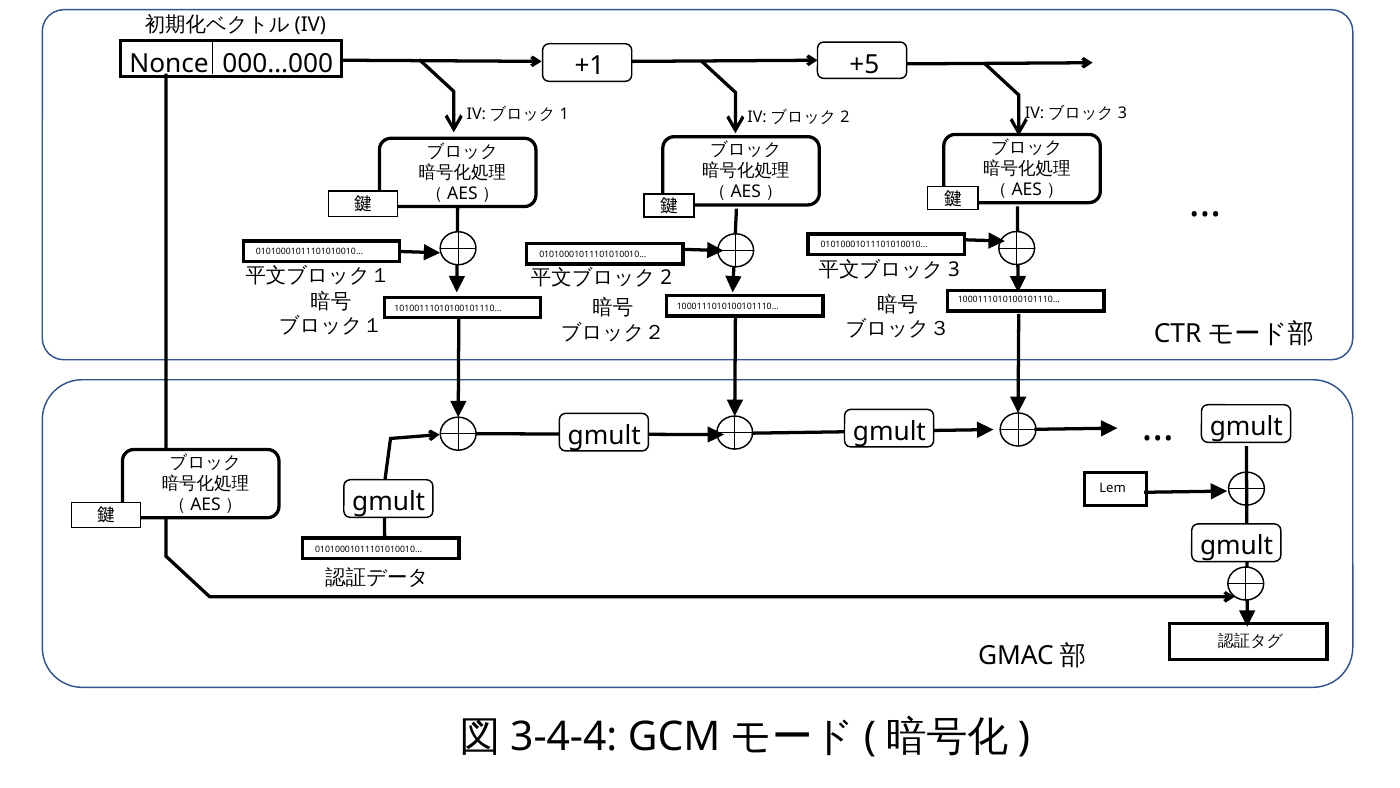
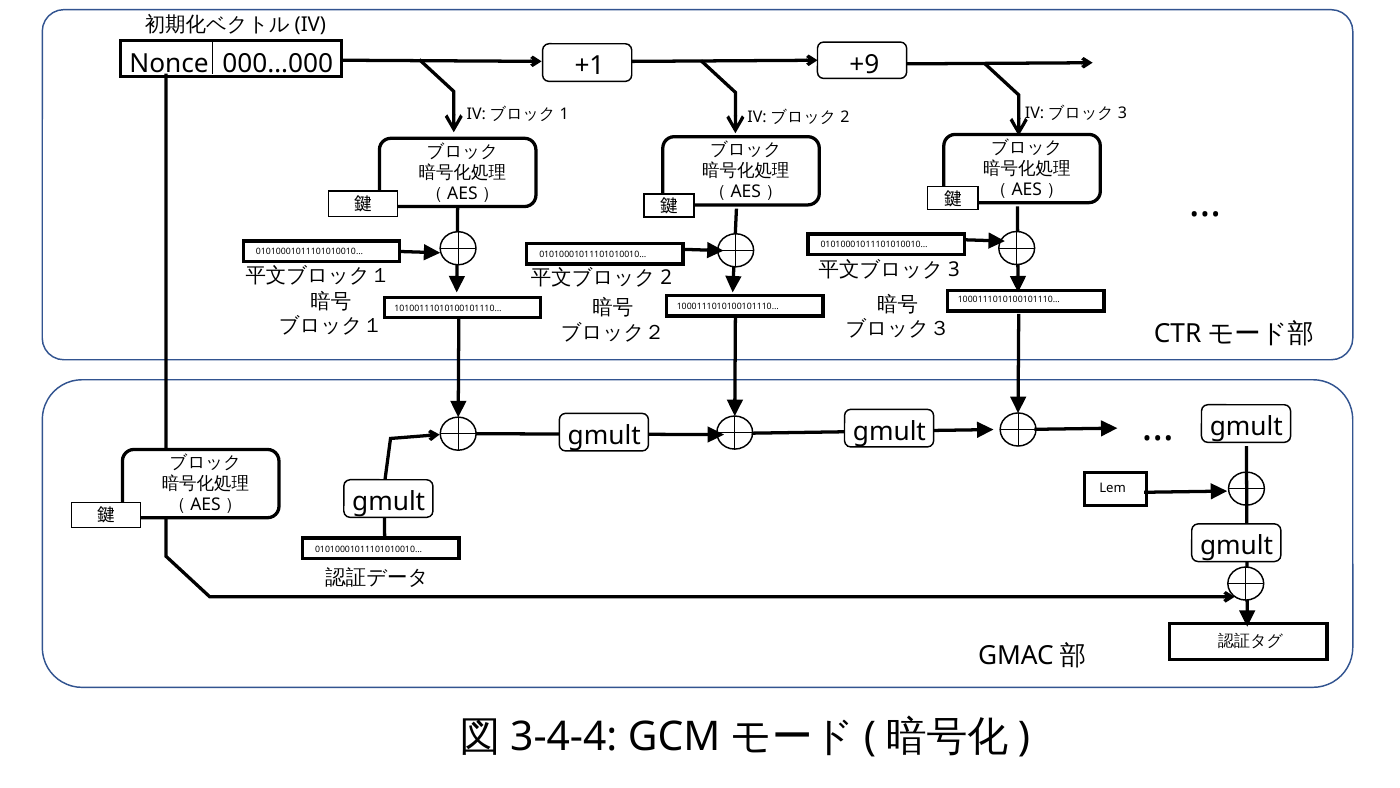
+5: +5 -> +9 (864, 64)
